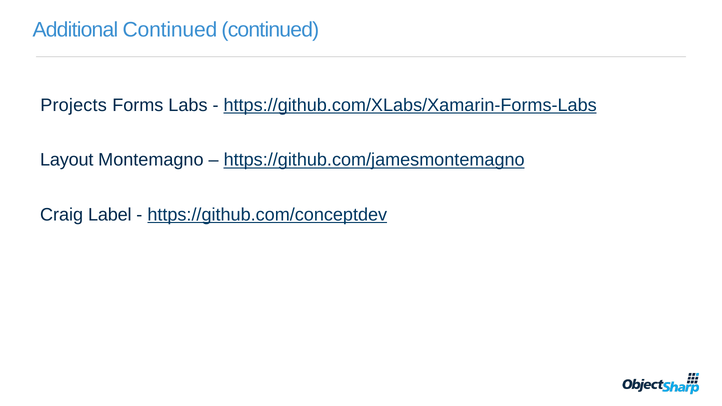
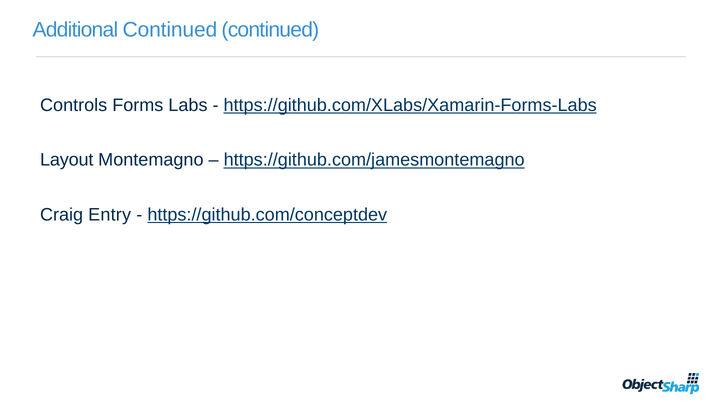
Projects: Projects -> Controls (74, 105)
Label: Label -> Entry (110, 215)
